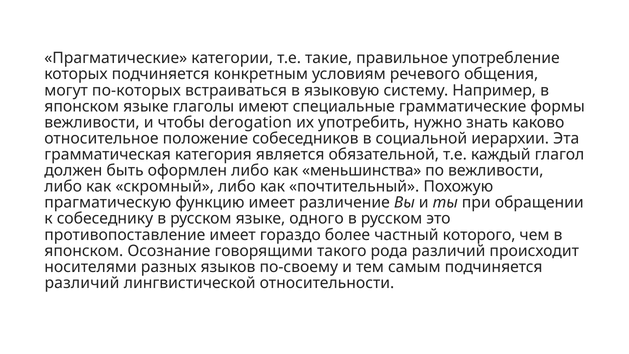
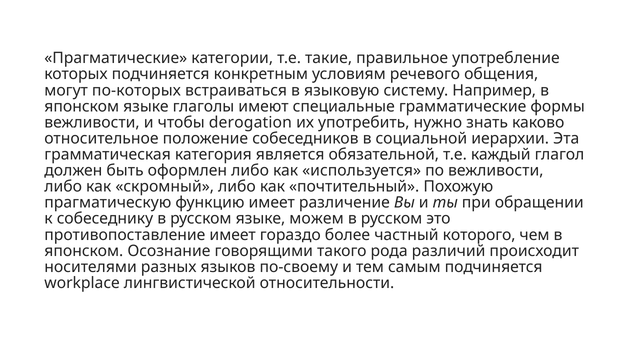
меньшинства: меньшинства -> используется (362, 171)
одного: одного -> можем (317, 219)
различий: различий -> workplace (82, 283)
